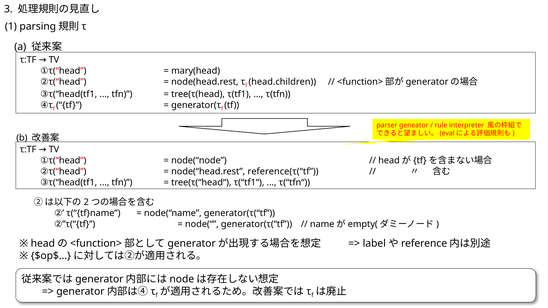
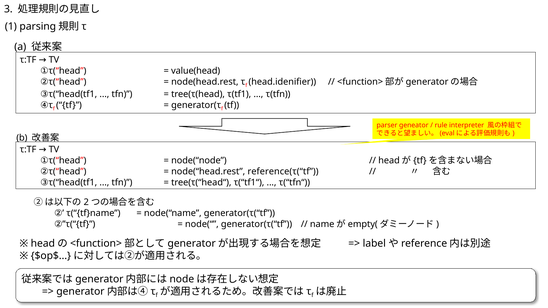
mary(head: mary(head -> value(head (196, 71)
head.children: head.children -> head.idenifier (282, 82)
